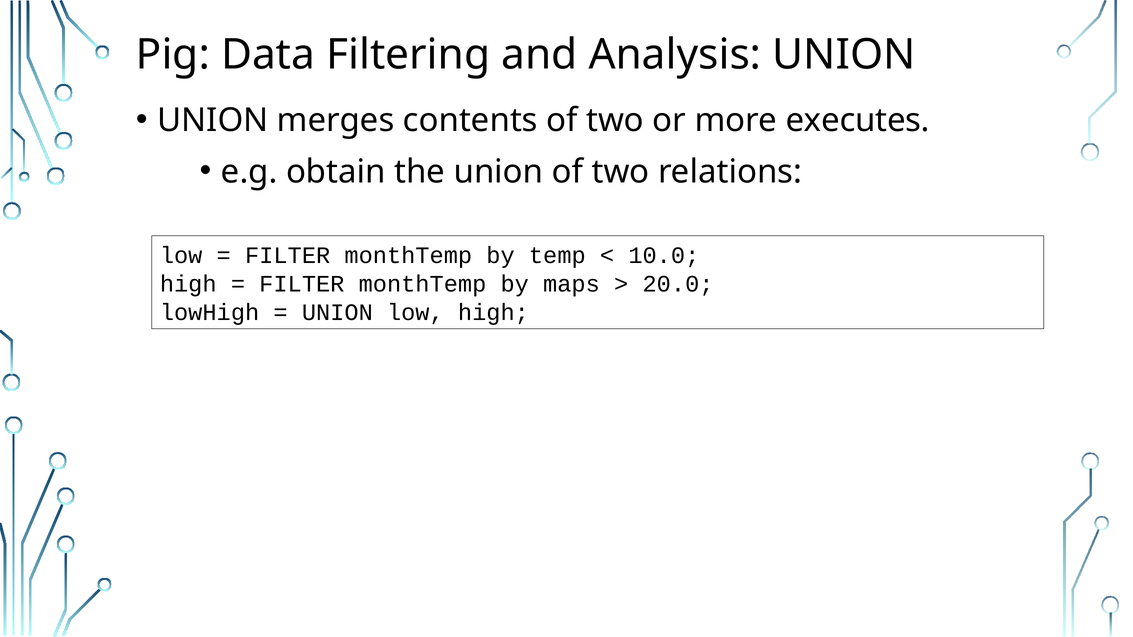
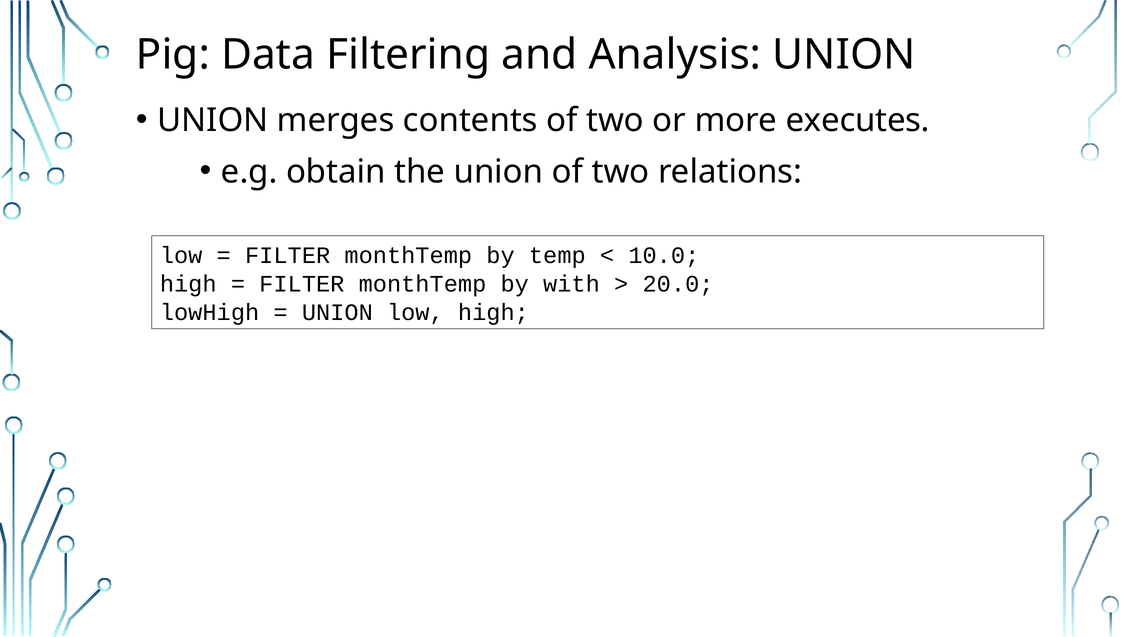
maps: maps -> with (571, 284)
